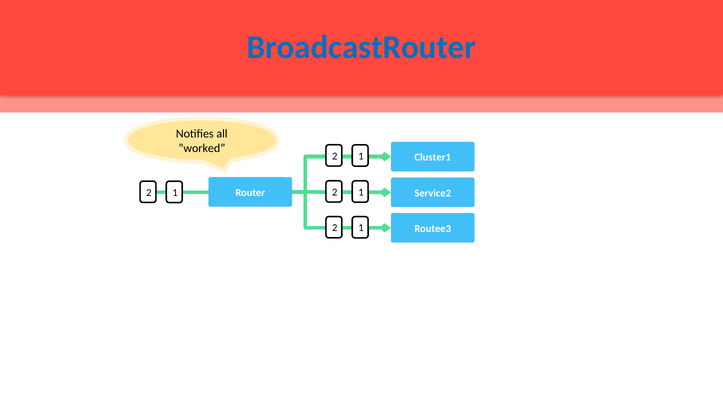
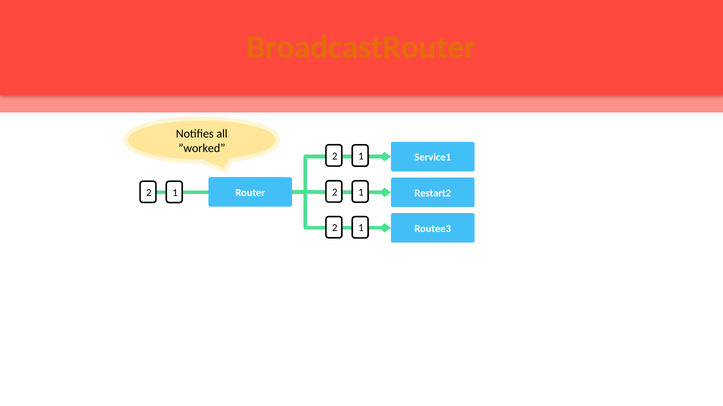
BroadcastRouter colour: blue -> orange (361, 47)
Cluster1: Cluster1 -> Service1 (433, 158)
Service2: Service2 -> Restart2 (433, 193)
